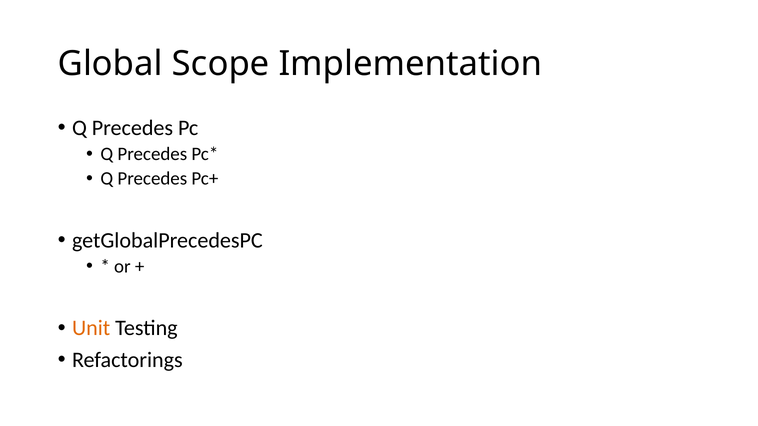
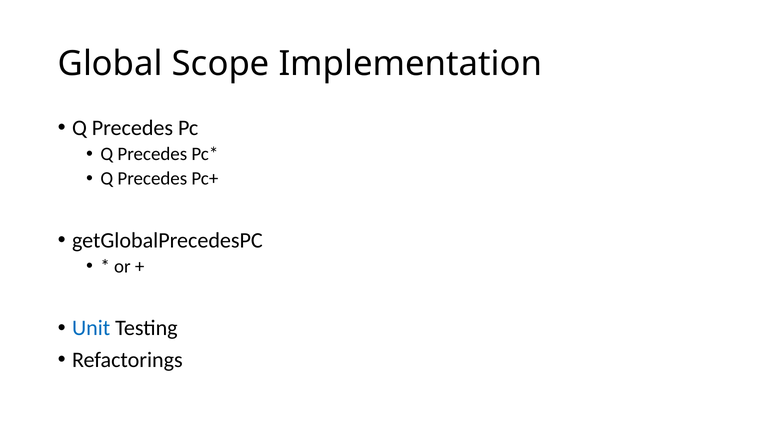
Unit colour: orange -> blue (91, 328)
